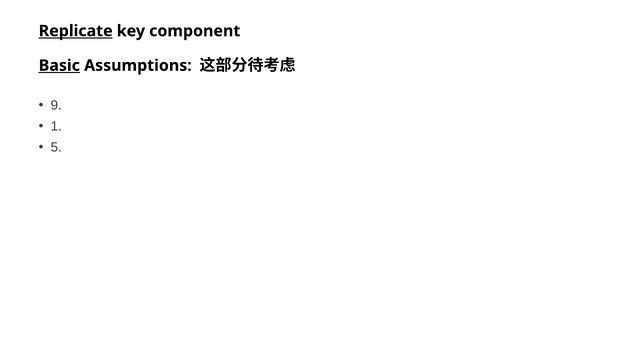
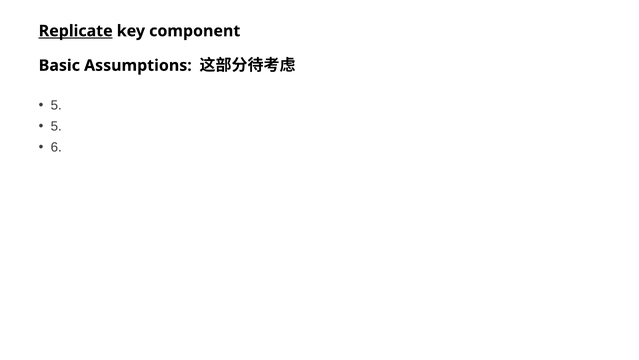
Basic underline: present -> none (59, 65)
9: 9 -> 5 (56, 105)
1: 1 -> 5 (56, 126)
5: 5 -> 6 (56, 147)
